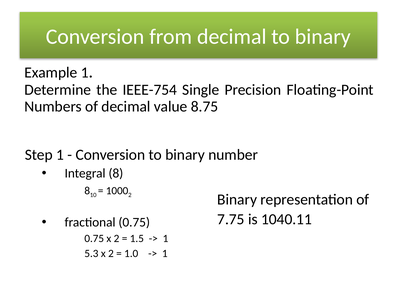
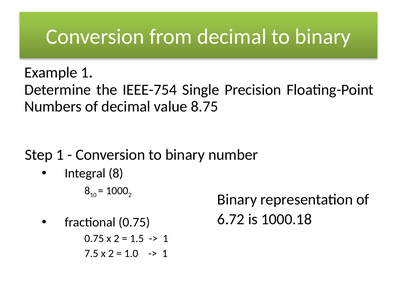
7.75: 7.75 -> 6.72 (231, 219)
1040.11: 1040.11 -> 1000.18 (286, 219)
5.3: 5.3 -> 7.5 (91, 253)
